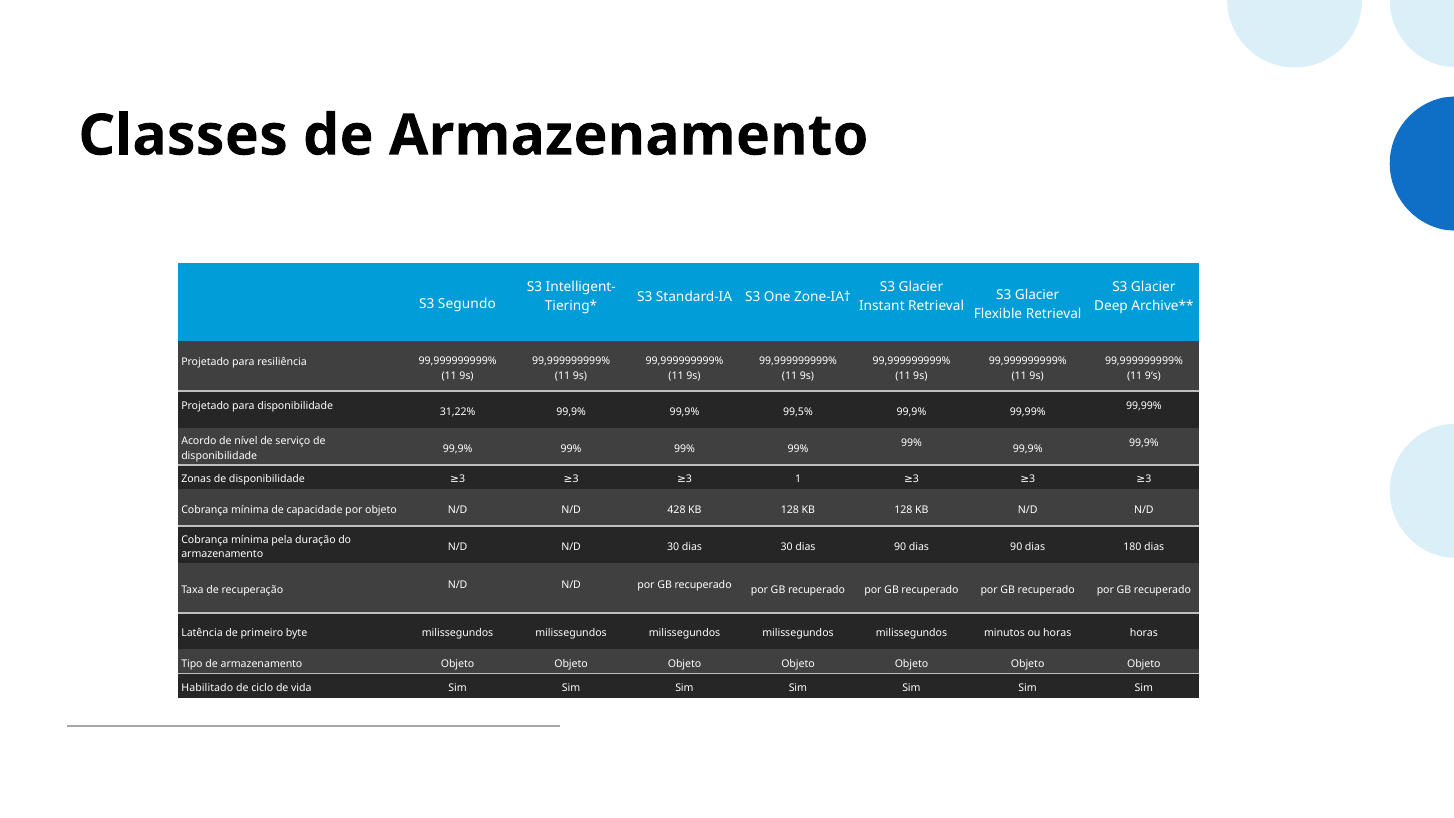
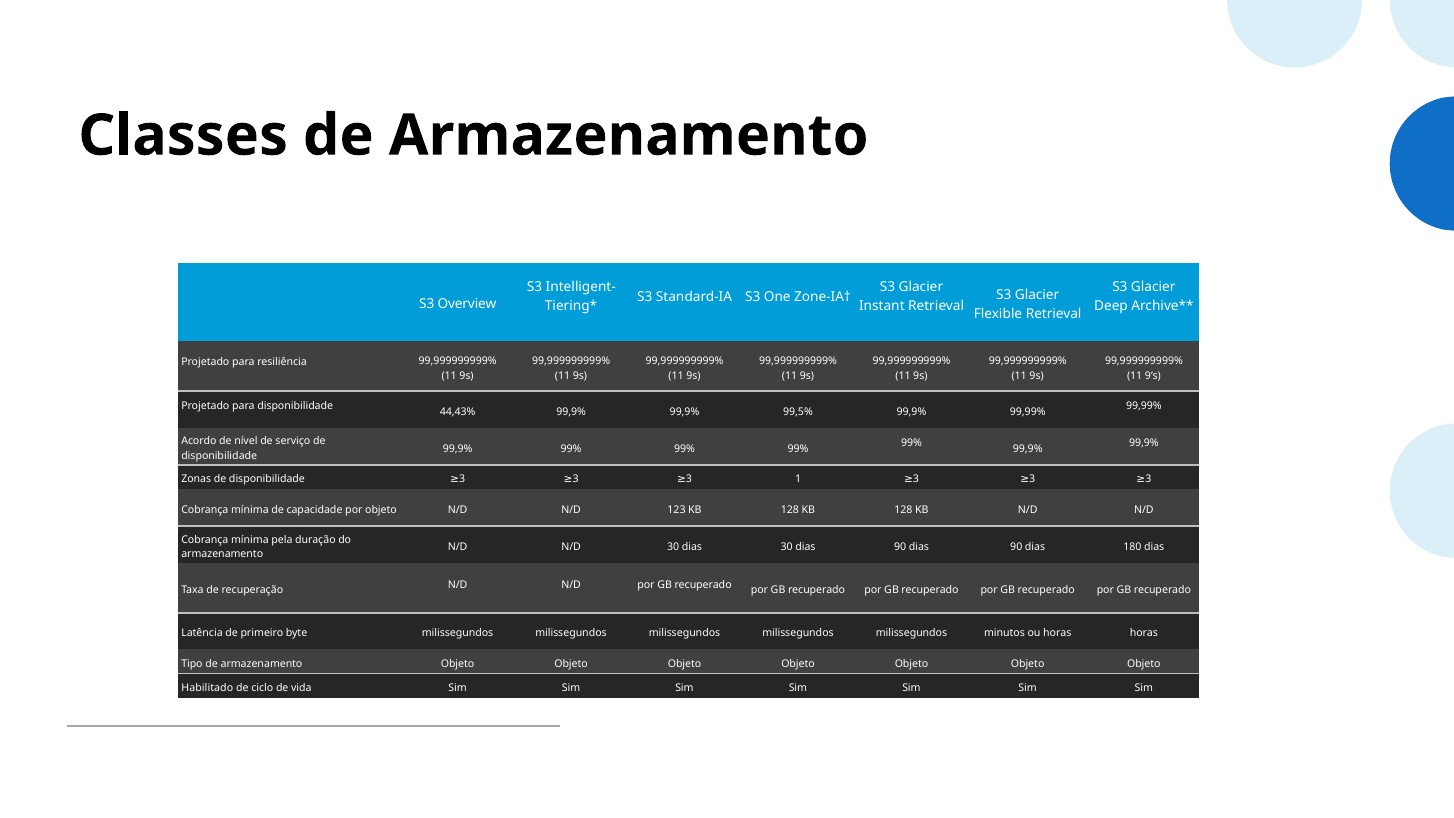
Segundo: Segundo -> Overview (467, 304)
31,22%: 31,22% -> 44,43% (458, 412)
428: 428 -> 123 (677, 510)
